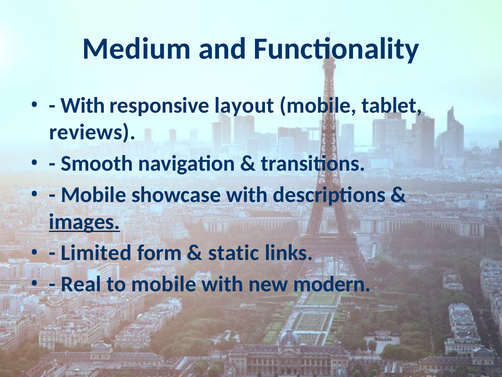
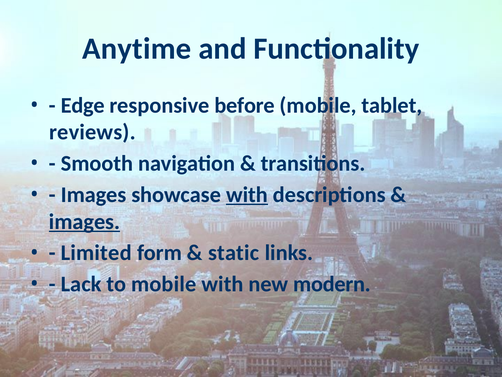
Medium: Medium -> Anytime (137, 49)
With: With -> Edge (83, 105)
layout: layout -> before (245, 105)
Mobile: Mobile -> Images (94, 195)
with underline: none -> present (247, 195)
Real: Real -> Lack (81, 284)
